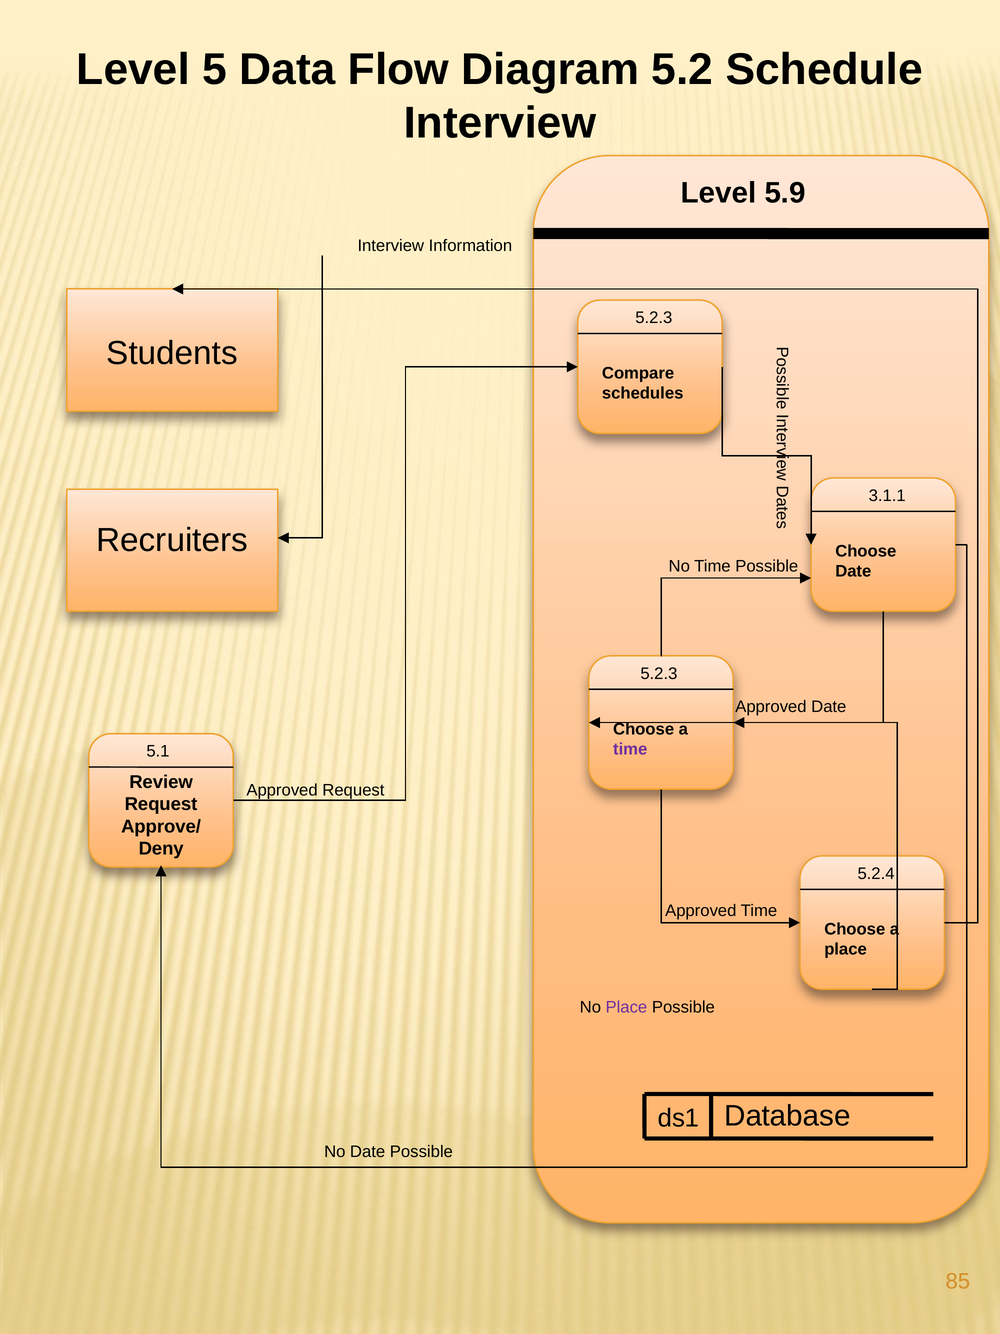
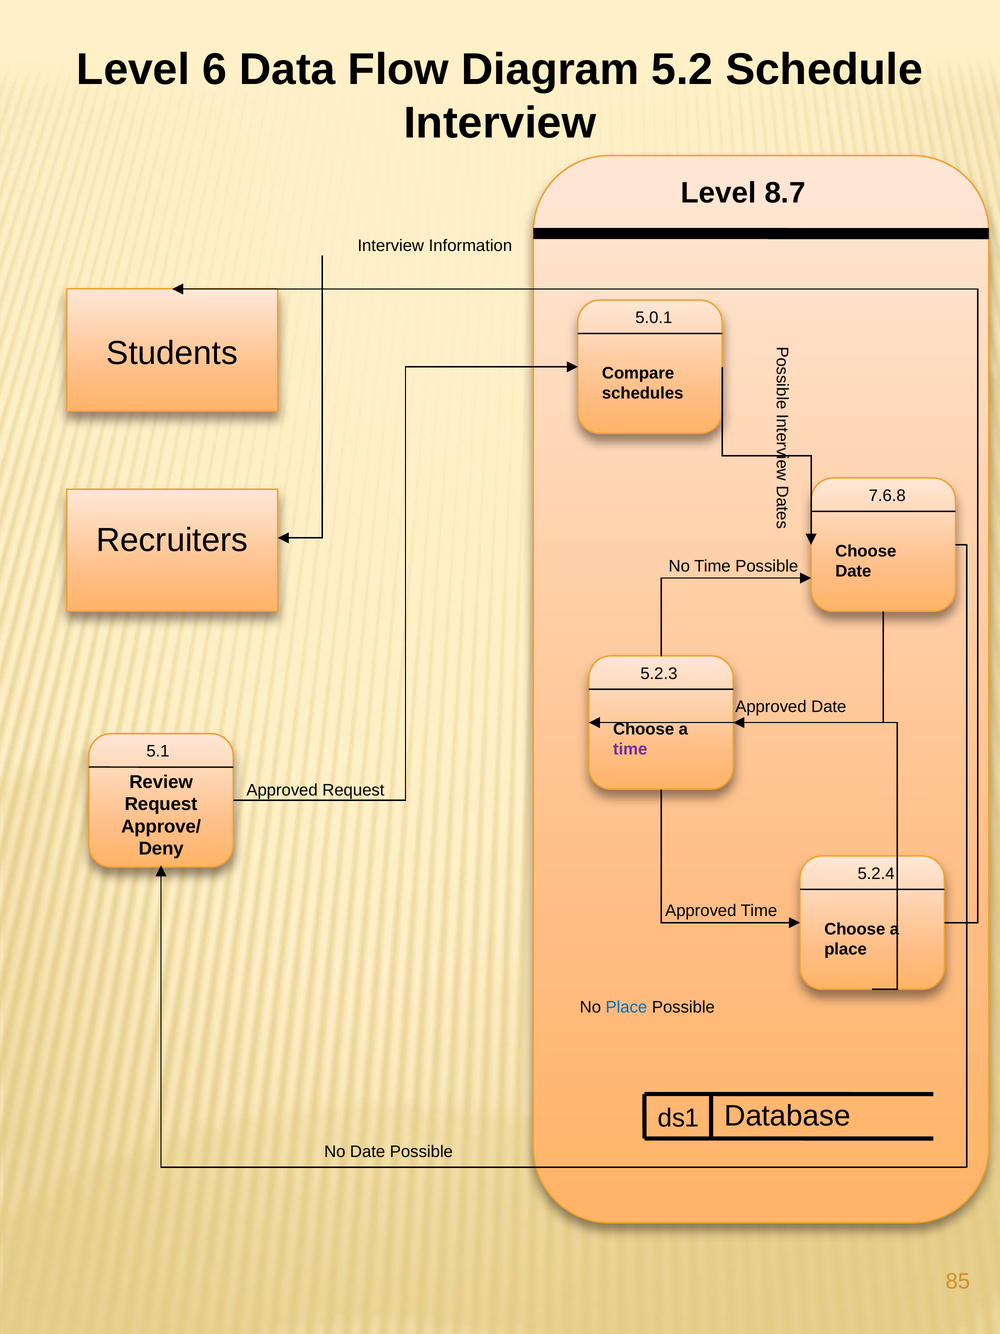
5: 5 -> 6 (215, 70)
5.9: 5.9 -> 8.7 (785, 193)
5.2.3: 5.2.3 -> 5.0.1 (654, 318)
3.1.1: 3.1.1 -> 7.6.8 (887, 495)
Place colour: purple -> blue (626, 1007)
